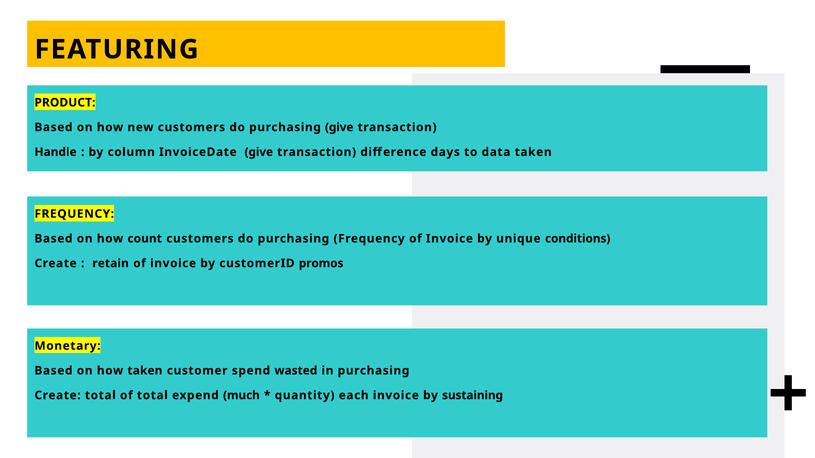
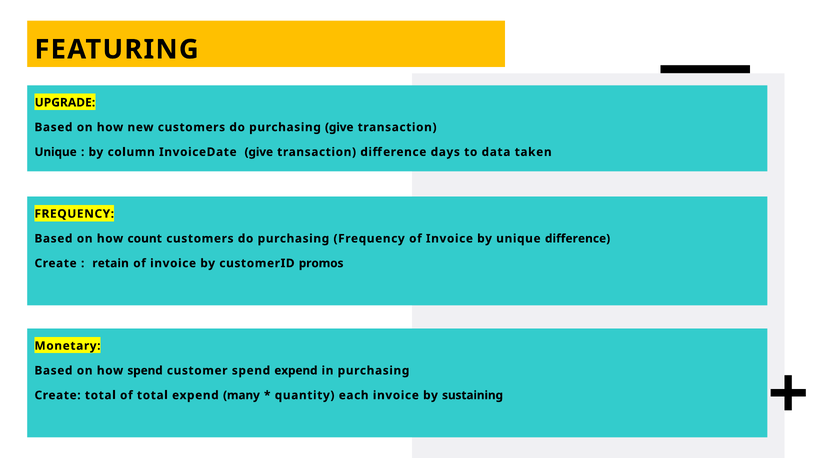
PRODUCT: PRODUCT -> UPGRADE (65, 103)
Handle: Handle -> Unique (56, 152)
unique conditions: conditions -> difference (578, 239)
how taken: taken -> spend (145, 371)
spend wasted: wasted -> expend (296, 371)
much: much -> many (241, 396)
